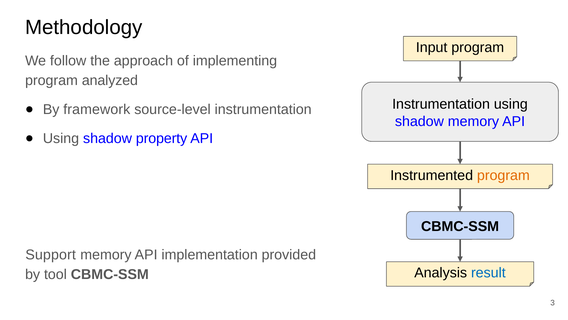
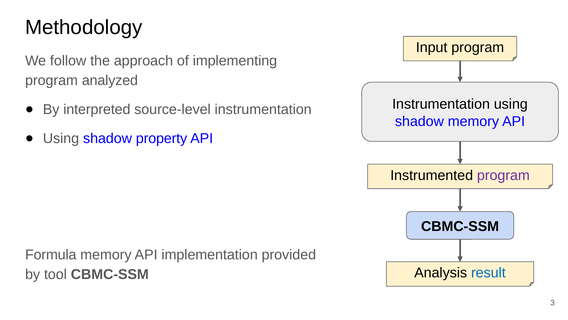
framework: framework -> interpreted (97, 109)
program colour: orange -> purple (503, 175)
Support: Support -> Formula (51, 255)
